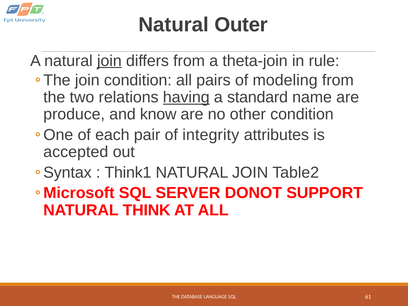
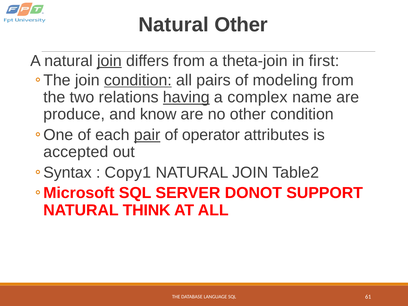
Natural Outer: Outer -> Other (241, 25)
rule: rule -> first (324, 61)
condition underline: none -> present (138, 80)
standard: standard -> complex (257, 97)
pair underline: none -> present (147, 135)
integrity: integrity -> operator (211, 135)
Think1: Think1 -> Copy1 (128, 173)
